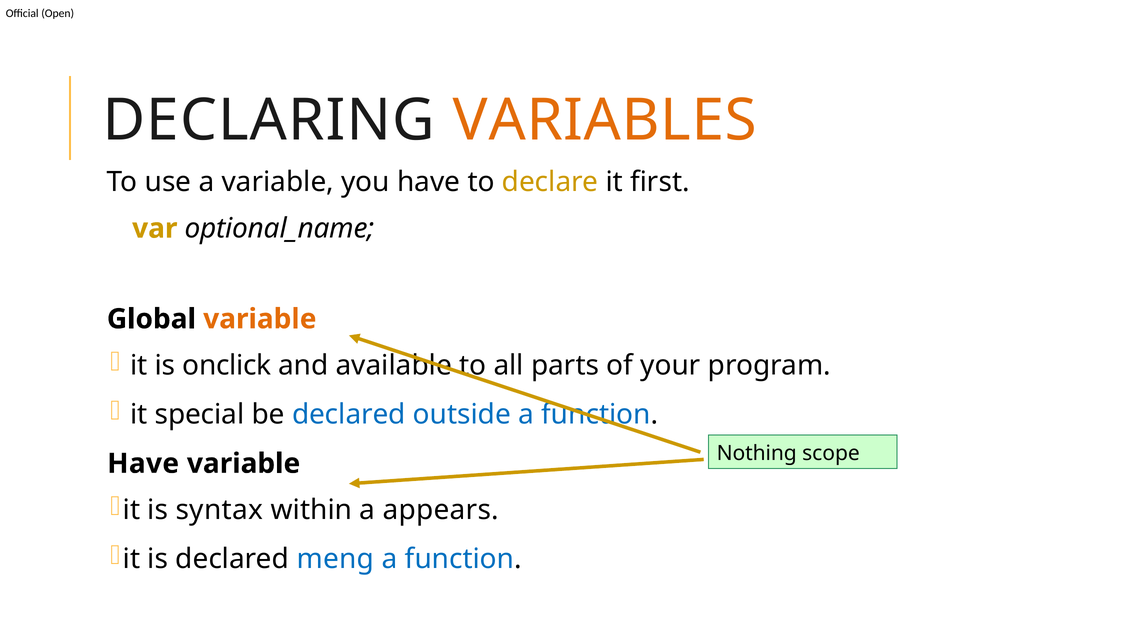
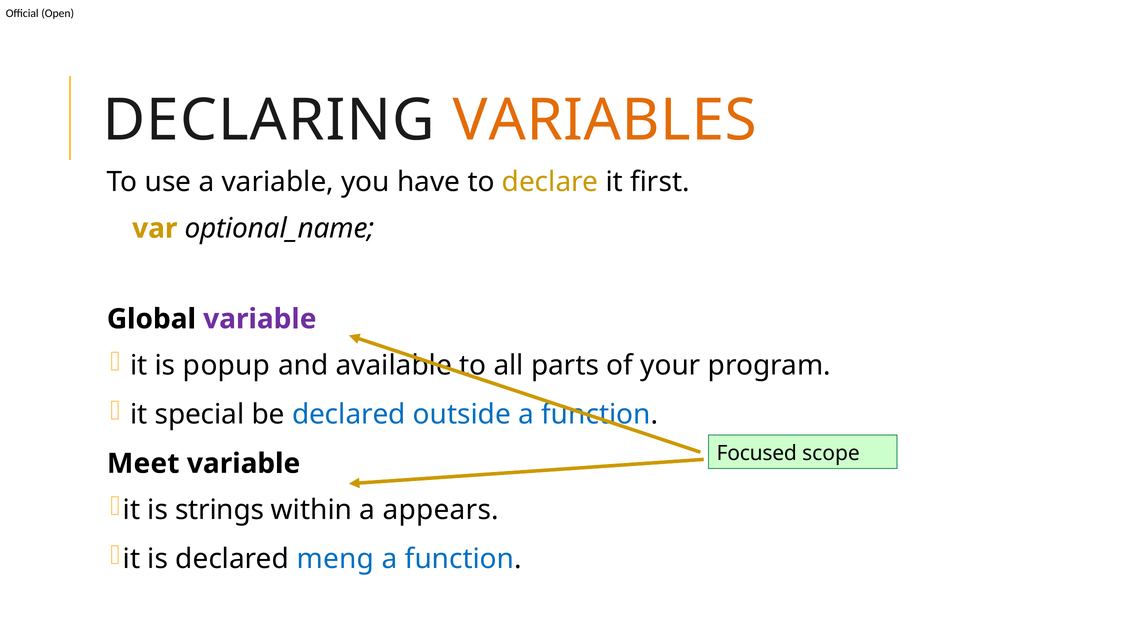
variable colour: orange -> purple (260, 319)
onclick: onclick -> popup (227, 366)
Nothing: Nothing -> Focused (757, 453)
Have: Have -> Meet (143, 464)
syntax: syntax -> strings (220, 510)
